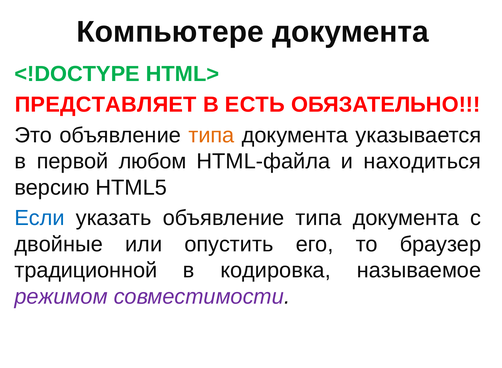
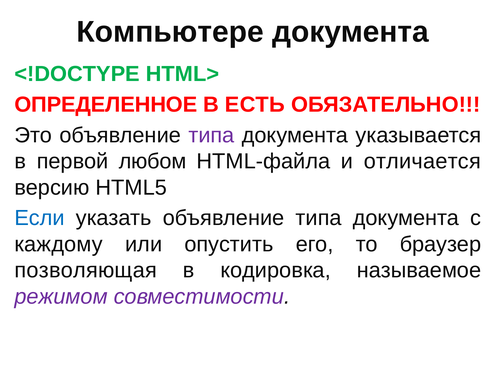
ПРЕДСТАВЛЯЕТ: ПРЕДСТАВЛЯЕТ -> ОПРЕДЕЛЕННОЕ (106, 105)
типа colour: orange -> purple (211, 135)
находиться: находиться -> отличается (422, 161)
двойные: двойные -> каждому (59, 244)
традиционной: традиционной -> позволяющая (86, 270)
